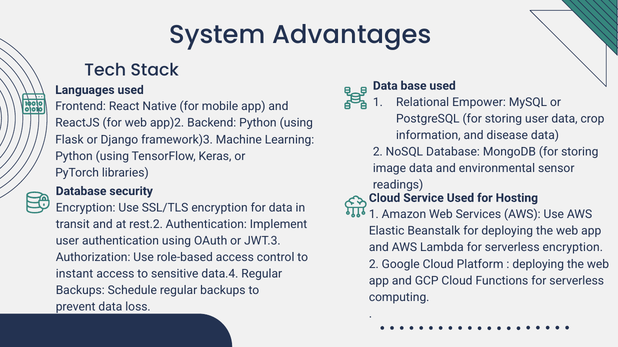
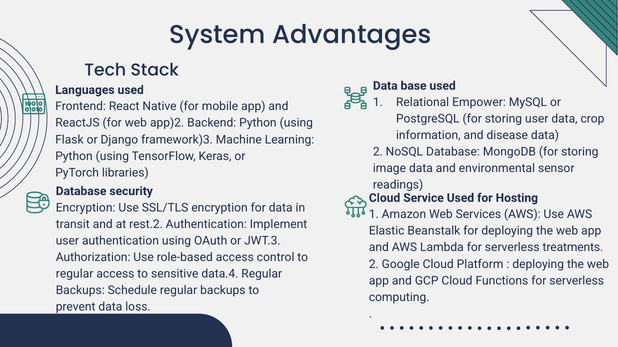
serverless encryption: encryption -> treatments (573, 248)
instant: instant -> regular (75, 274)
